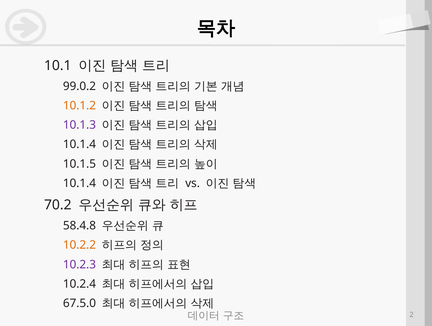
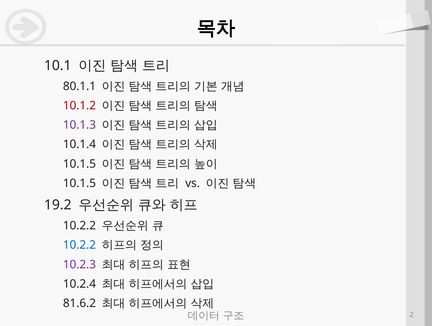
99.0.2: 99.0.2 -> 80.1.1 (79, 86)
10.1.2 colour: orange -> red (79, 106)
10.1.4: 10.1.4 -> 10.1.5 (79, 183)
70.2: 70.2 -> 19.2 (58, 205)
58.4.8: 58.4.8 -> 10.2.2 (79, 226)
10.2.2 colour: orange -> blue (79, 245)
67.5.0: 67.5.0 -> 81.6.2 (79, 303)
